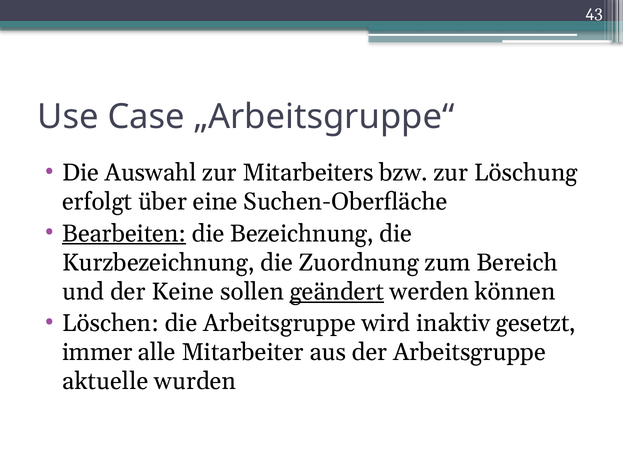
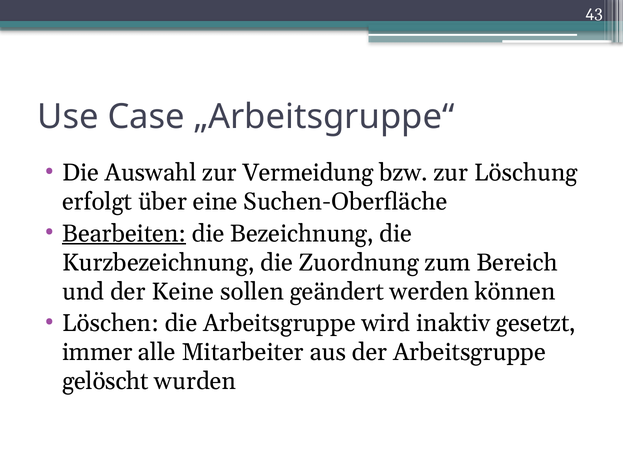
Mitarbeiters: Mitarbeiters -> Vermeidung (308, 173)
geändert underline: present -> none (337, 291)
aktuelle: aktuelle -> gelöscht (105, 381)
